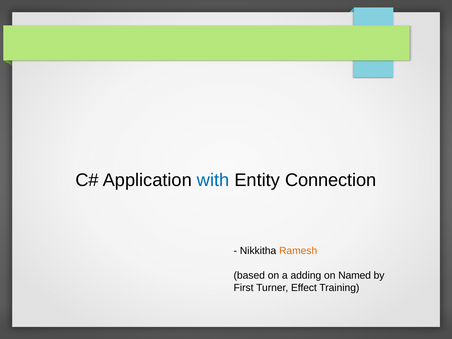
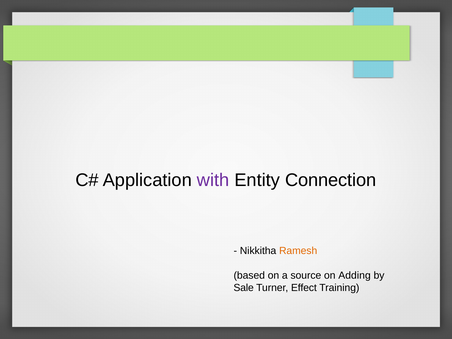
with colour: blue -> purple (213, 180)
adding: adding -> source (306, 275)
Named: Named -> Adding (355, 275)
First: First -> Sale (244, 288)
